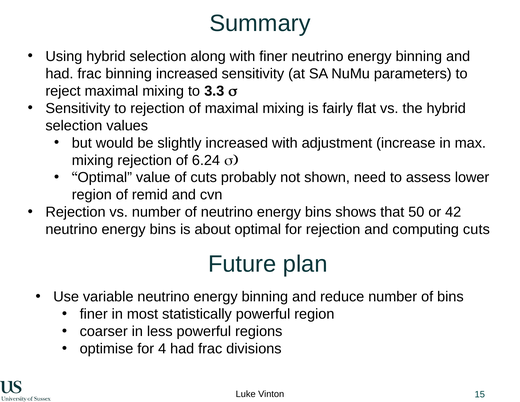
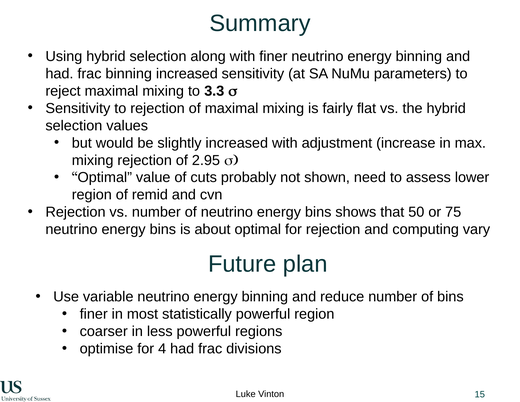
6.24: 6.24 -> 2.95 (206, 160)
42: 42 -> 75 (453, 213)
computing cuts: cuts -> vary (477, 230)
